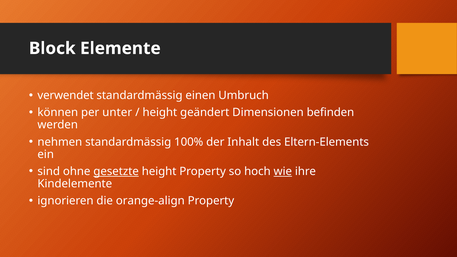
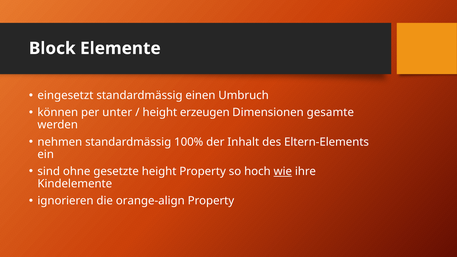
verwendet: verwendet -> eingesetzt (65, 95)
geändert: geändert -> erzeugen (205, 113)
befinden: befinden -> gesamte (330, 113)
gesetzte underline: present -> none (116, 171)
